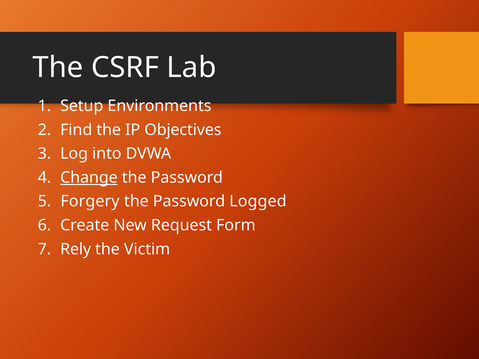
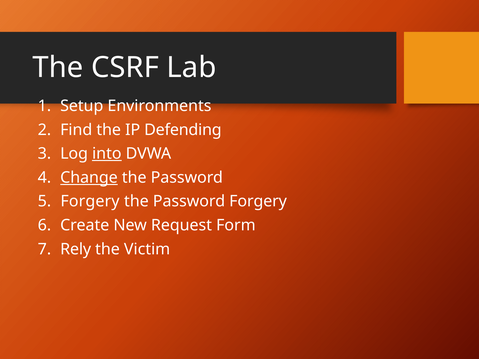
Objectives: Objectives -> Defending (183, 130)
into underline: none -> present (107, 154)
Password Logged: Logged -> Forgery (258, 202)
